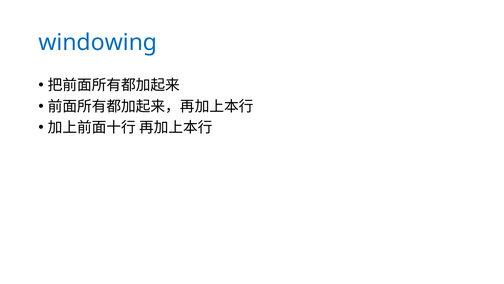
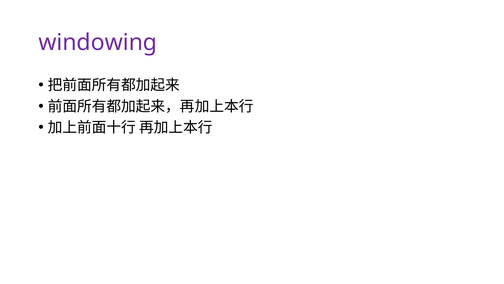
windowing colour: blue -> purple (98, 42)
